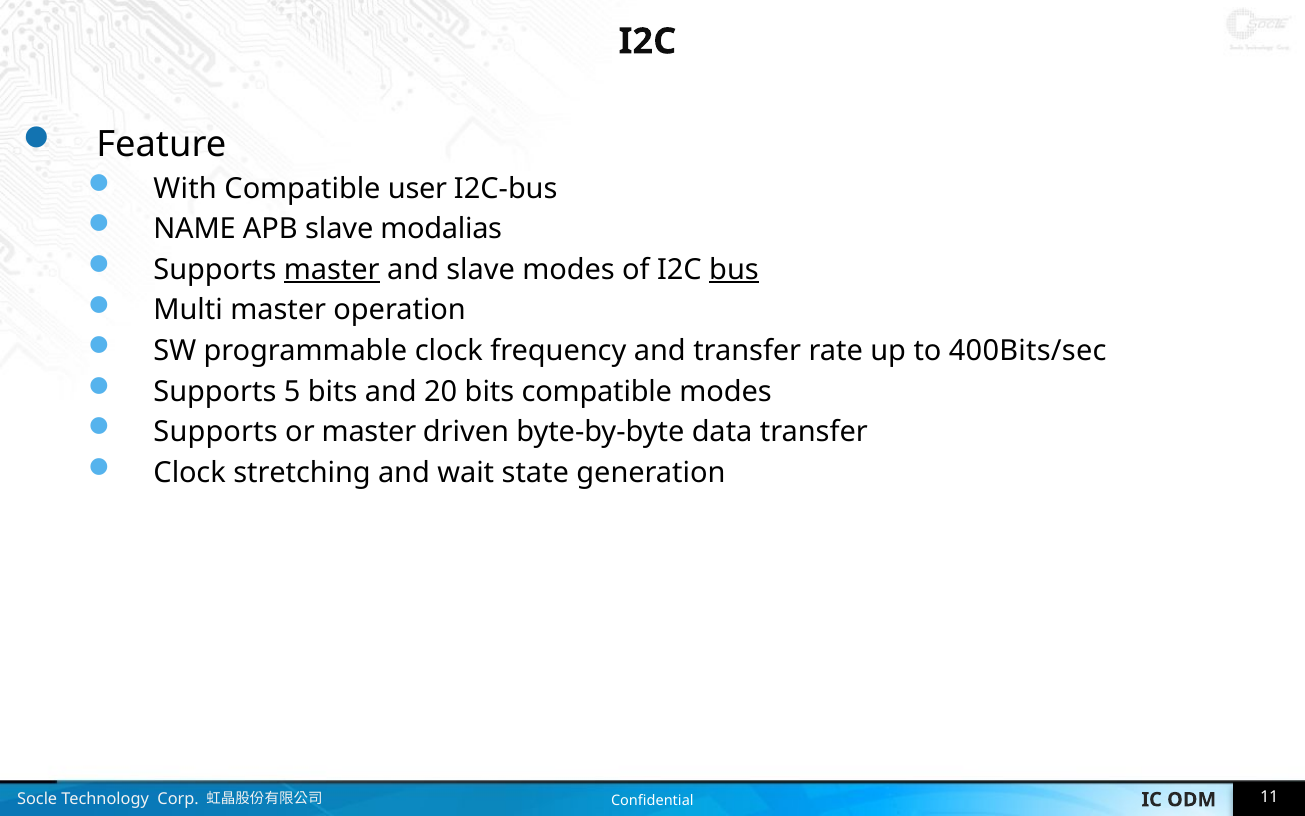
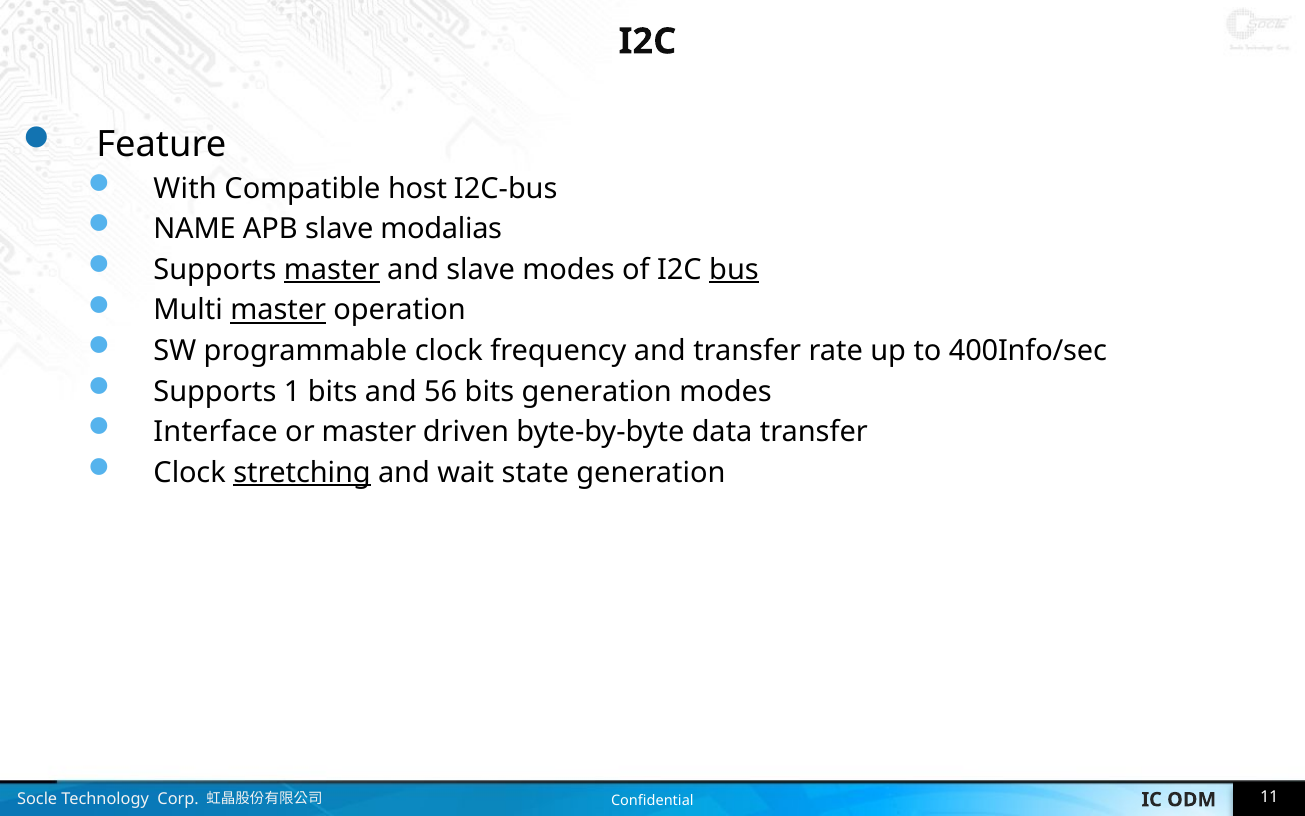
user: user -> host (418, 188)
master underline: none -> present (278, 310)
400Bits/sec: 400Bits/sec -> 400Info/sec (1028, 351)
5: 5 -> 1 (292, 391)
20: 20 -> 56 (441, 391)
bits compatible: compatible -> generation (597, 391)
Supports: Supports -> Interface (216, 432)
stretching underline: none -> present (302, 473)
